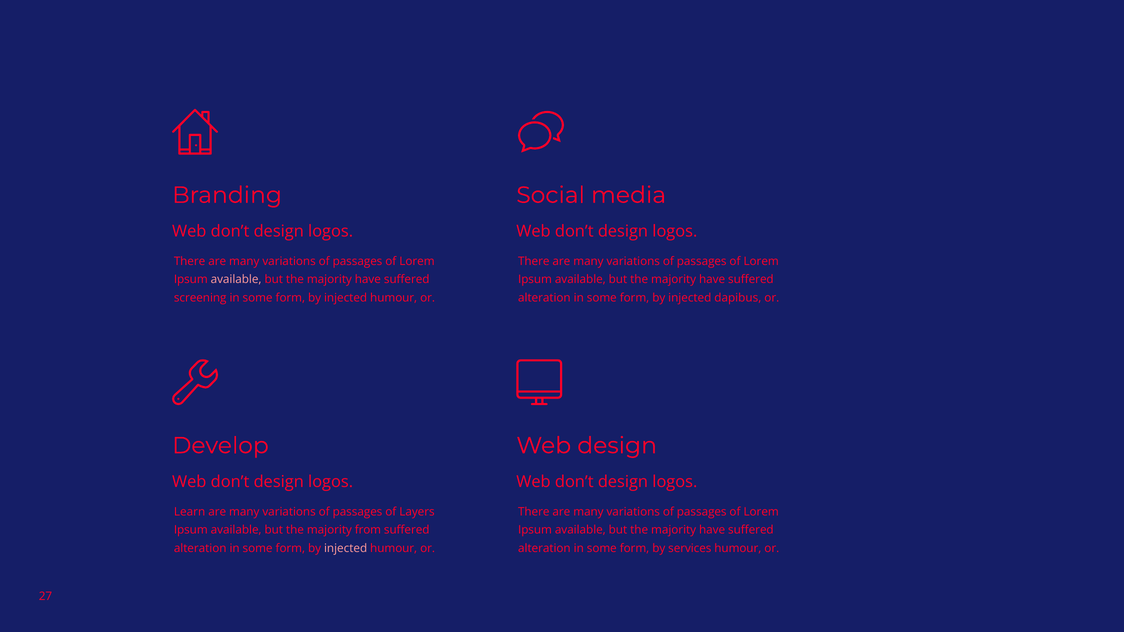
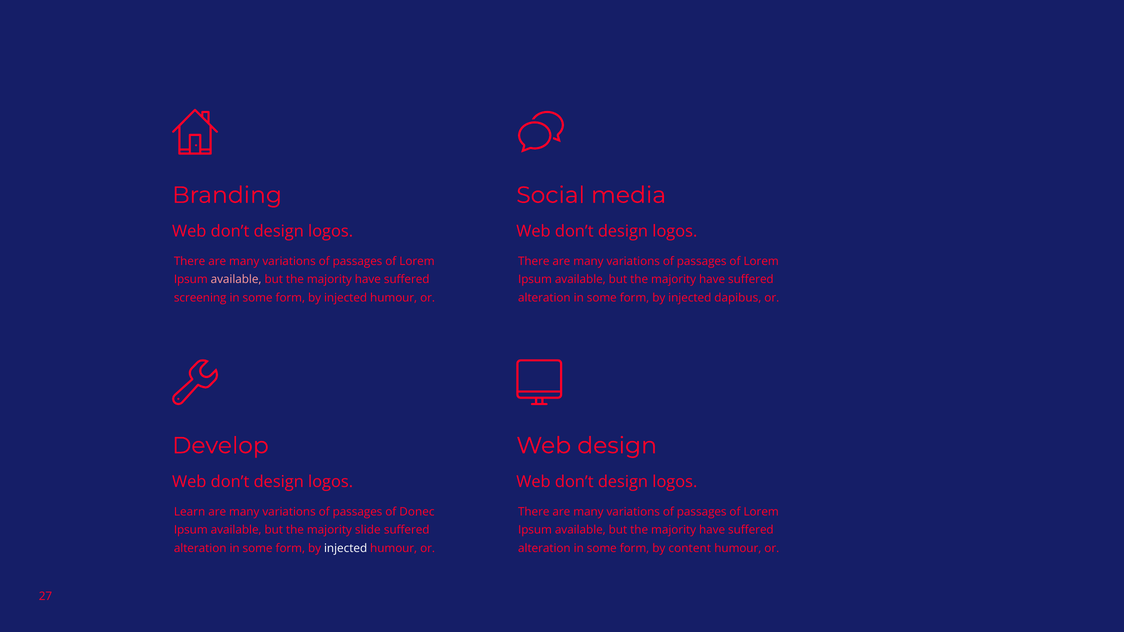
Layers: Layers -> Donec (417, 512)
from: from -> slide (368, 530)
injected colour: pink -> white (346, 549)
services: services -> content (690, 549)
